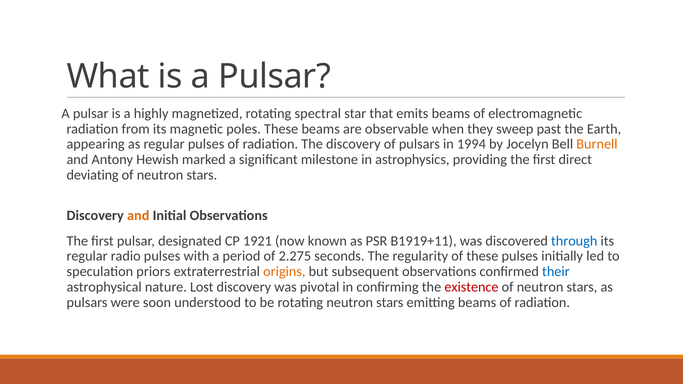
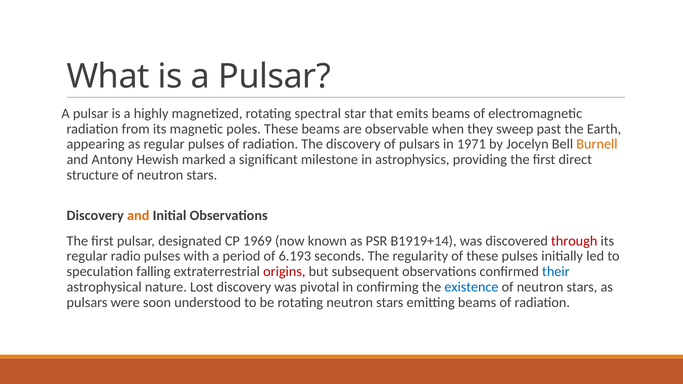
1994: 1994 -> 1971 (471, 144)
deviating: deviating -> structure (93, 175)
1921: 1921 -> 1969 (257, 241)
B1919+11: B1919+11 -> B1919+14 (424, 241)
through colour: blue -> red (574, 241)
2.275: 2.275 -> 6.193 (295, 256)
priors: priors -> falling (153, 272)
origins colour: orange -> red (284, 272)
existence colour: red -> blue (471, 287)
